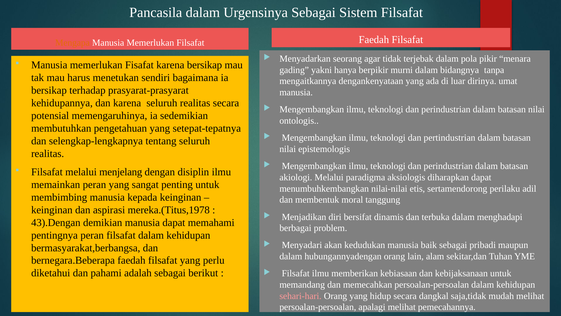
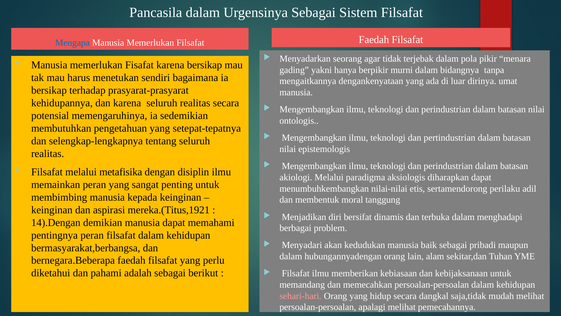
Mengapa colour: orange -> blue (72, 43)
menjelang: menjelang -> metafisika (121, 172)
mereka.(Titus,1978: mereka.(Titus,1978 -> mereka.(Titus,1921 (169, 210)
43).Dengan: 43).Dengan -> 14).Dengan (56, 222)
